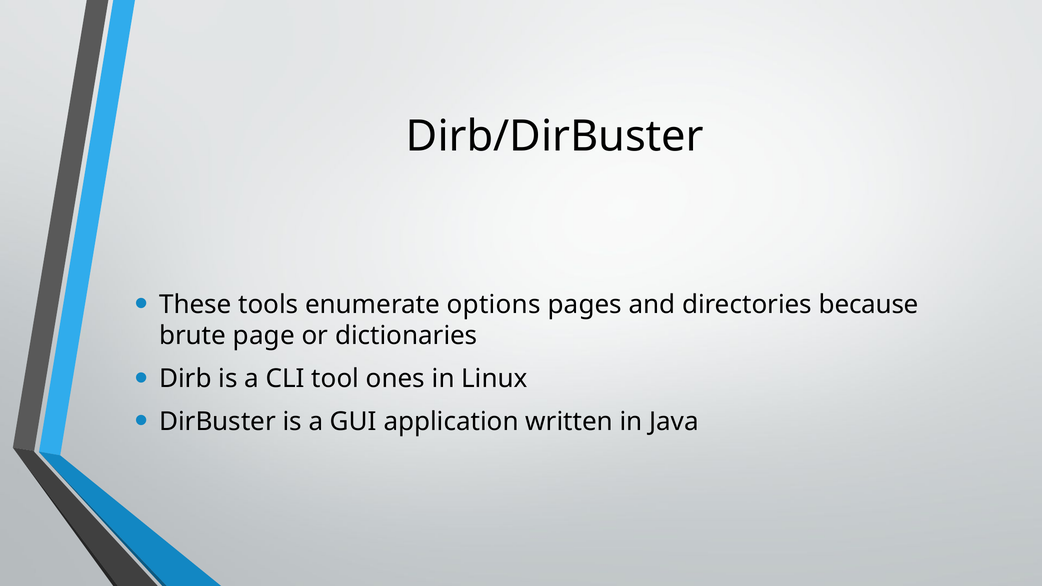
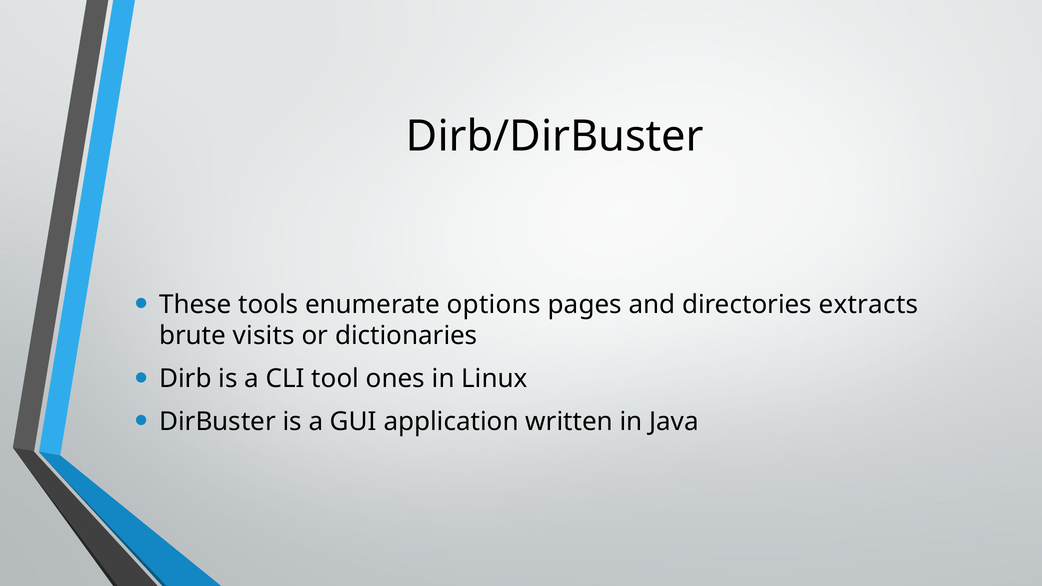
because: because -> extracts (868, 305)
page: page -> visits (264, 336)
